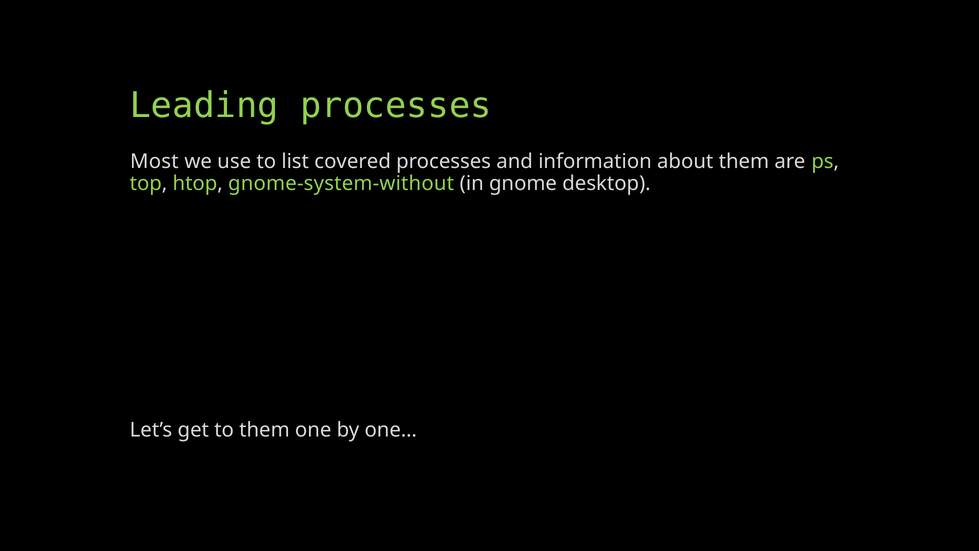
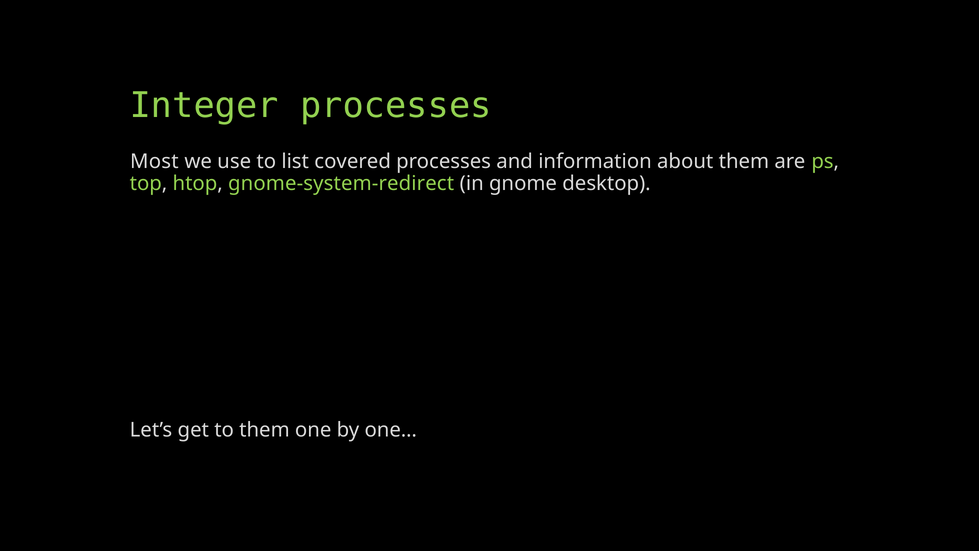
Leading: Leading -> Integer (204, 106)
gnome-system-without: gnome-system-without -> gnome-system-redirect (341, 183)
